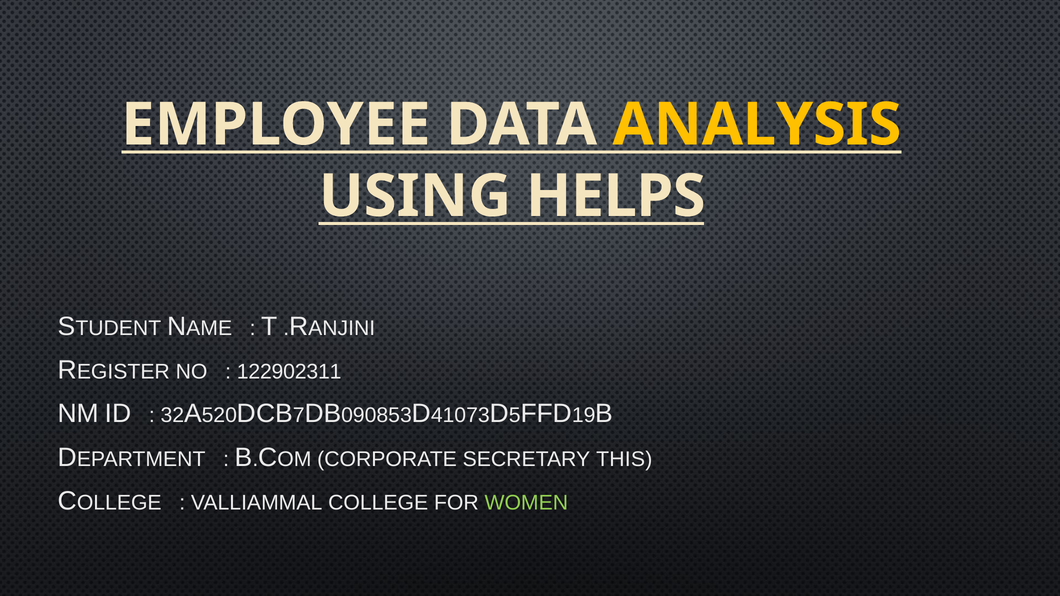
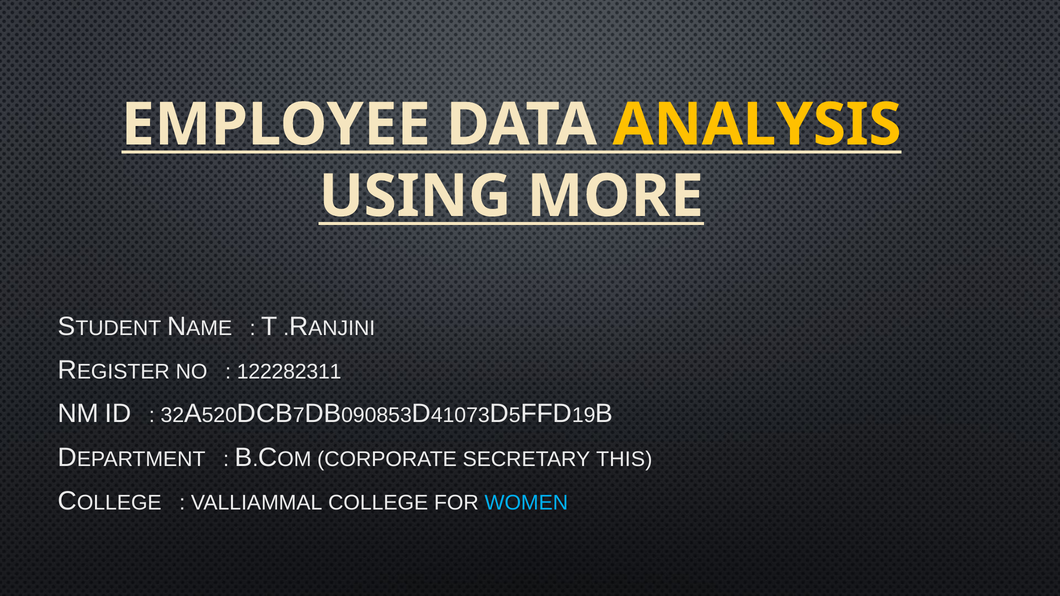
HELPS: HELPS -> MORE (615, 196)
122902311: 122902311 -> 122282311 (289, 372)
WOMEN colour: light green -> light blue (526, 503)
